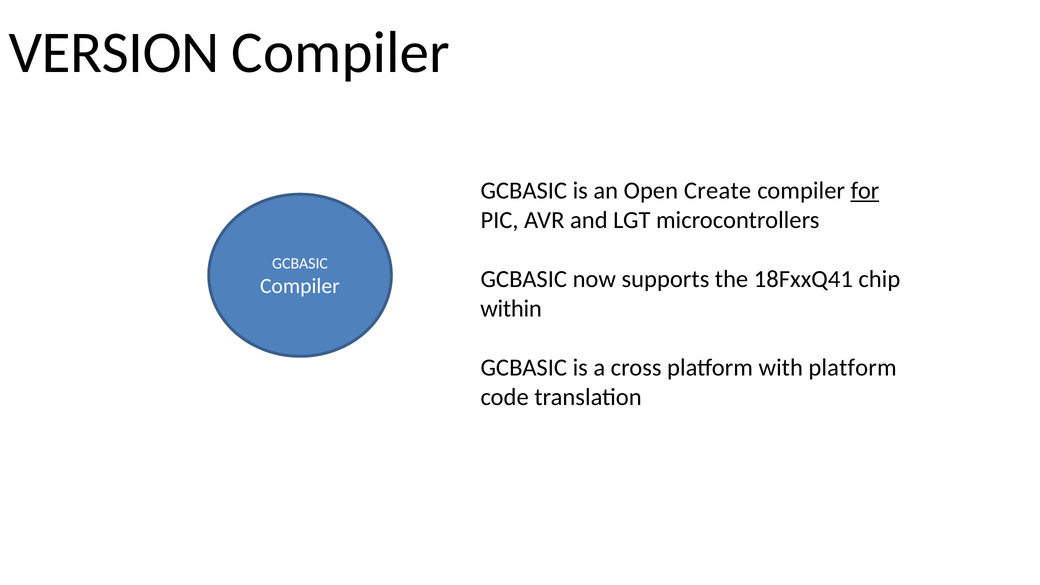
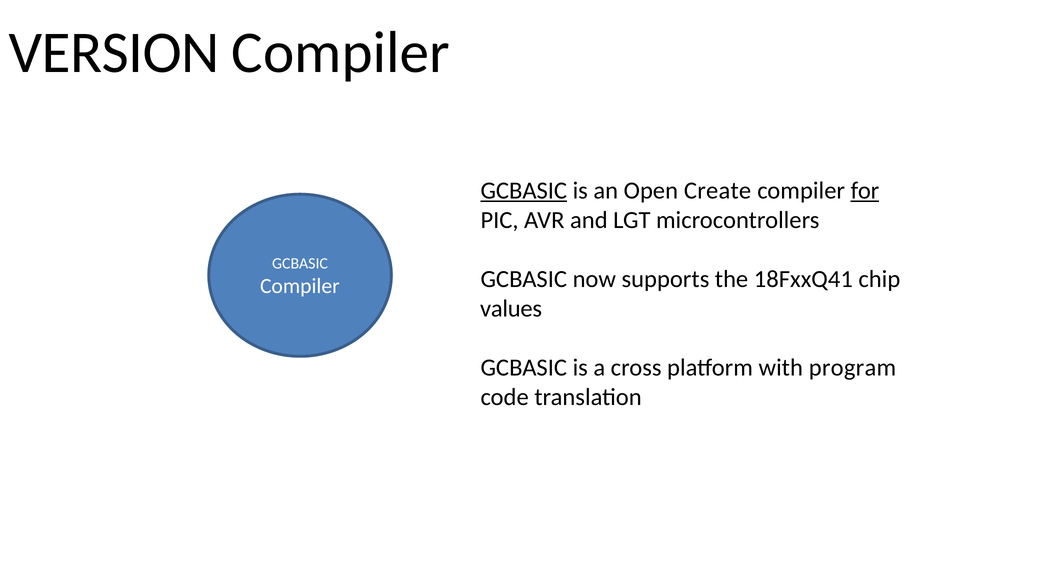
GCBASIC underline: none -> present (524, 191)
within: within -> values (511, 309)
with platform: platform -> program (852, 368)
